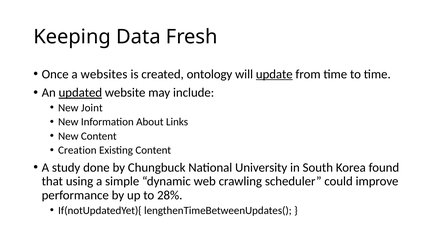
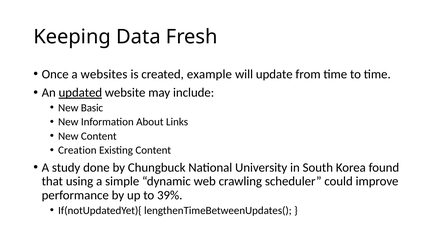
ontology: ontology -> example (209, 74)
update underline: present -> none (274, 74)
Joint: Joint -> Basic (92, 108)
28%: 28% -> 39% (170, 195)
